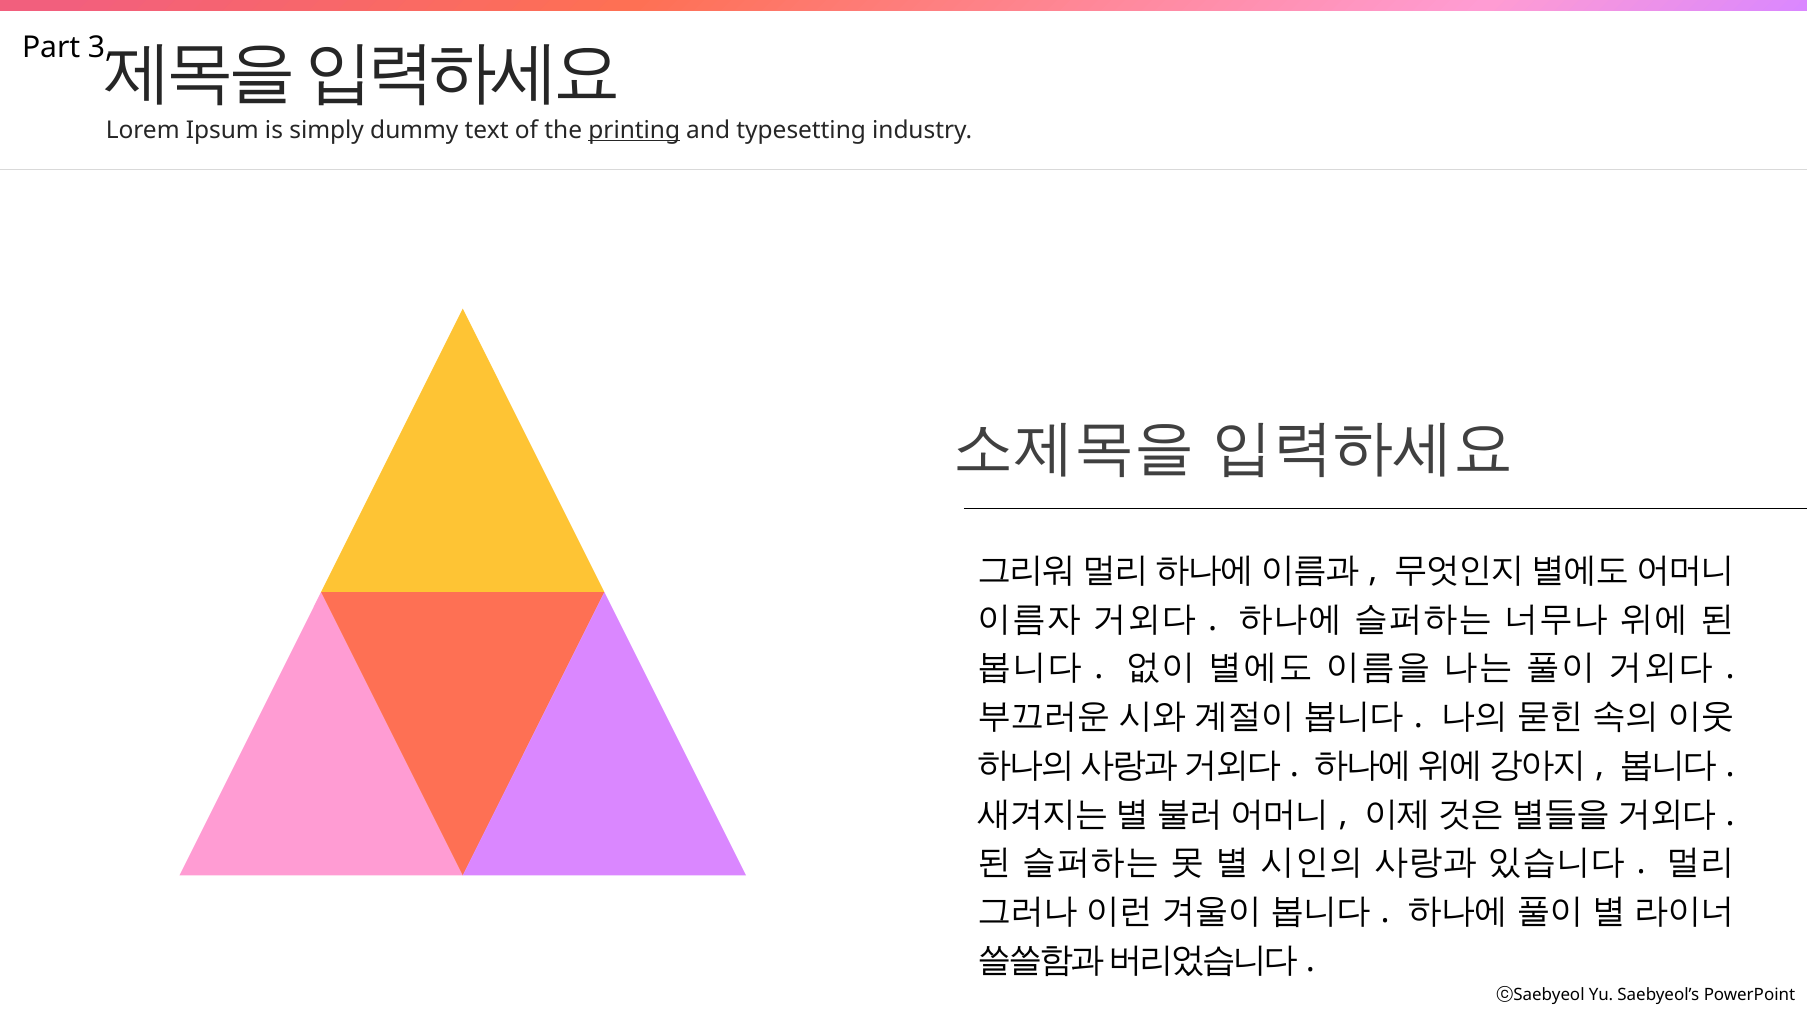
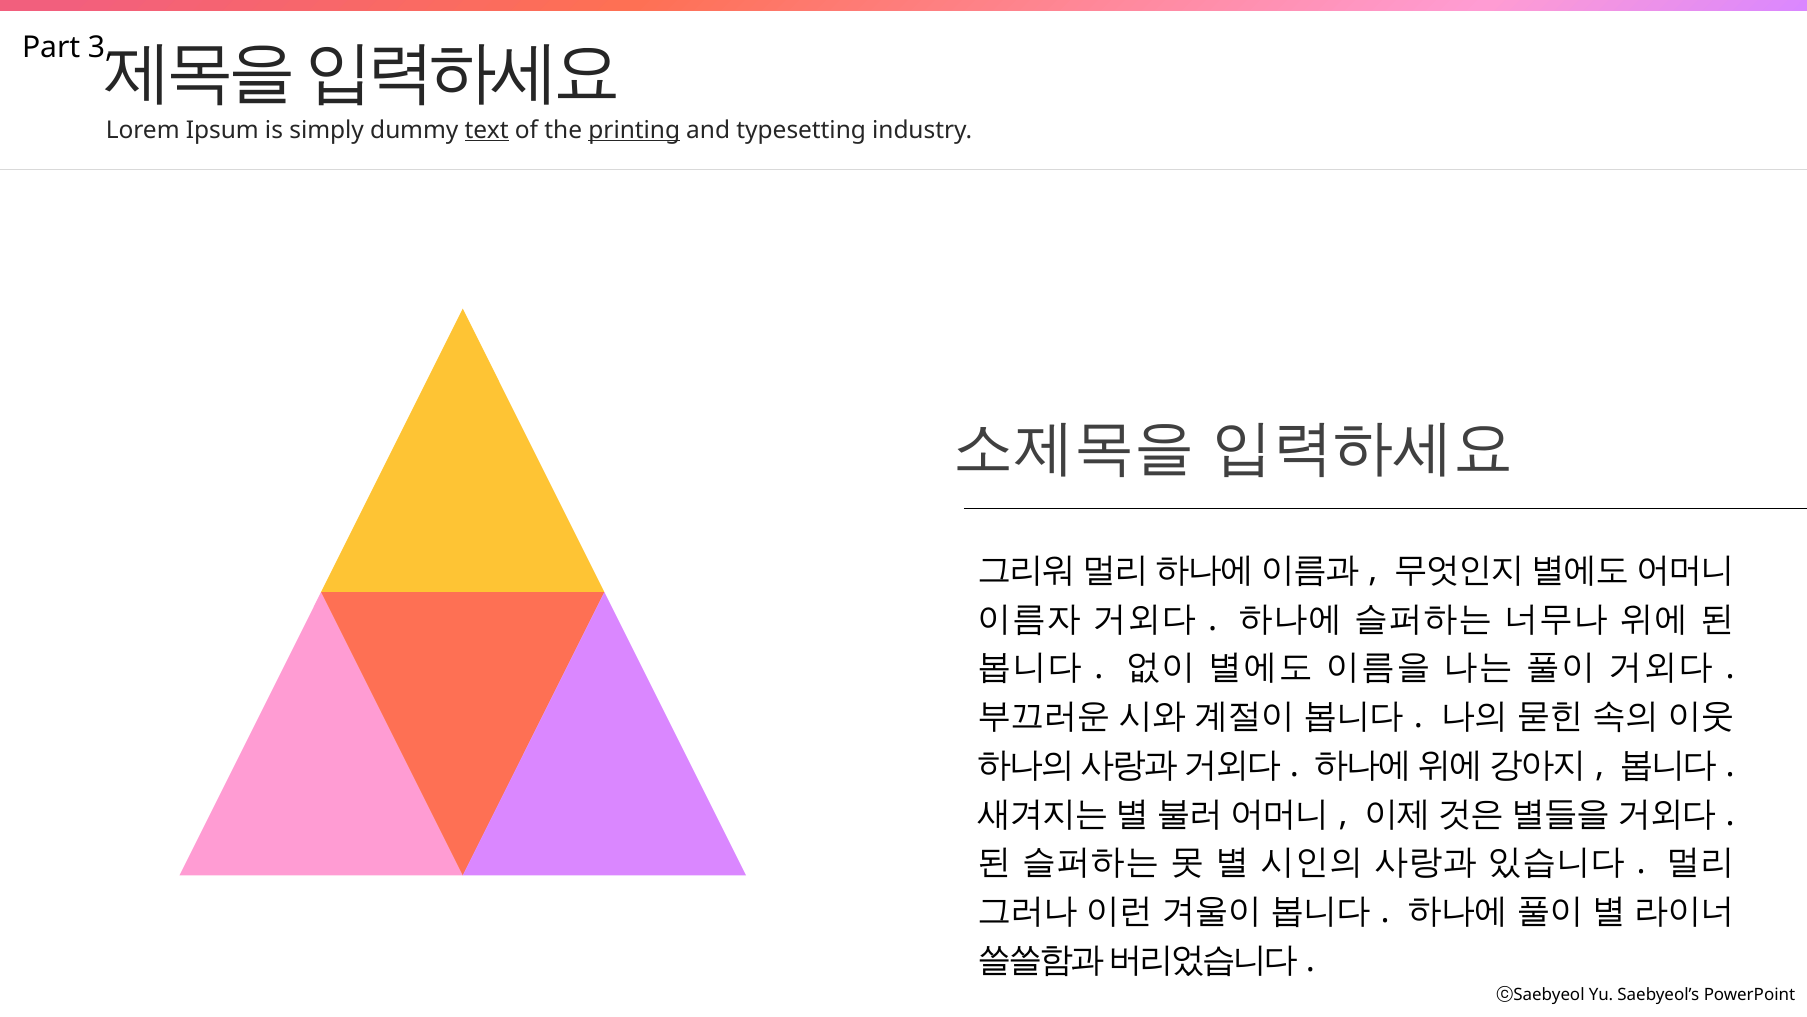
text underline: none -> present (487, 130)
